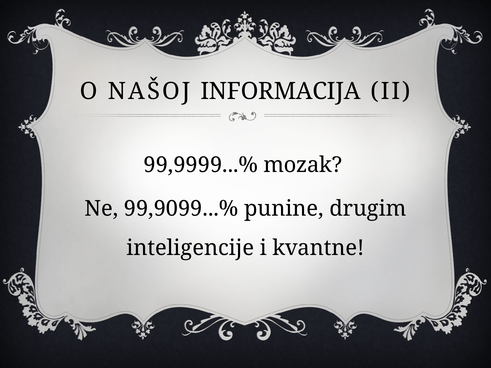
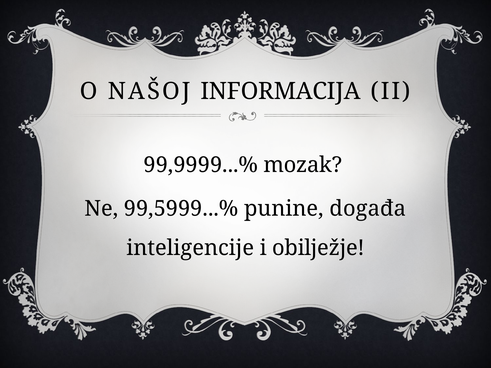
99,9099...%: 99,9099...% -> 99,5999...% (181, 209)
drugim: drugim -> događa (368, 209)
kvantne: kvantne -> obilježje (318, 248)
